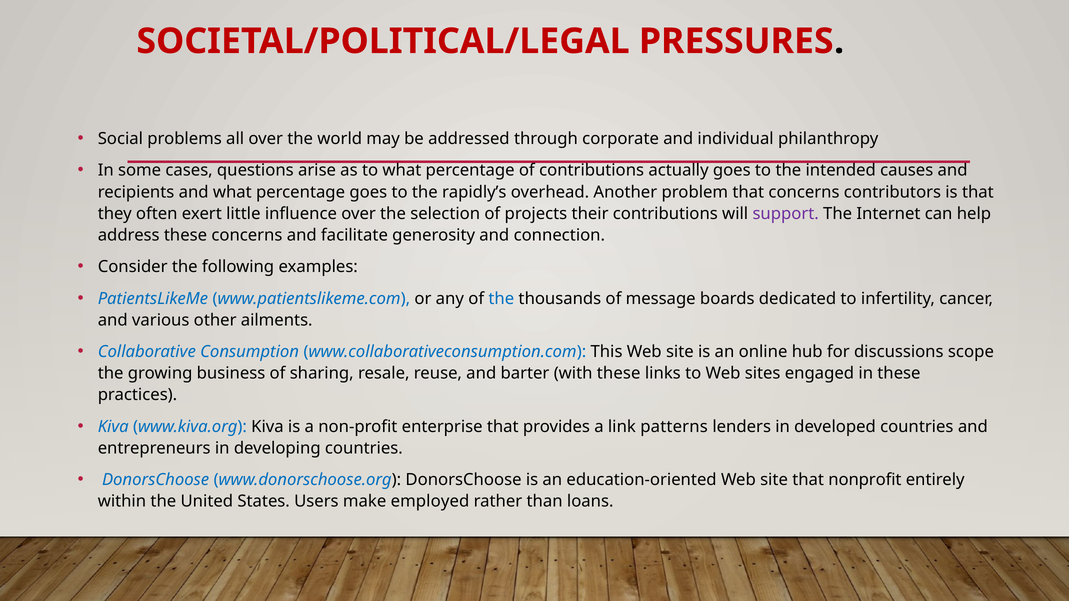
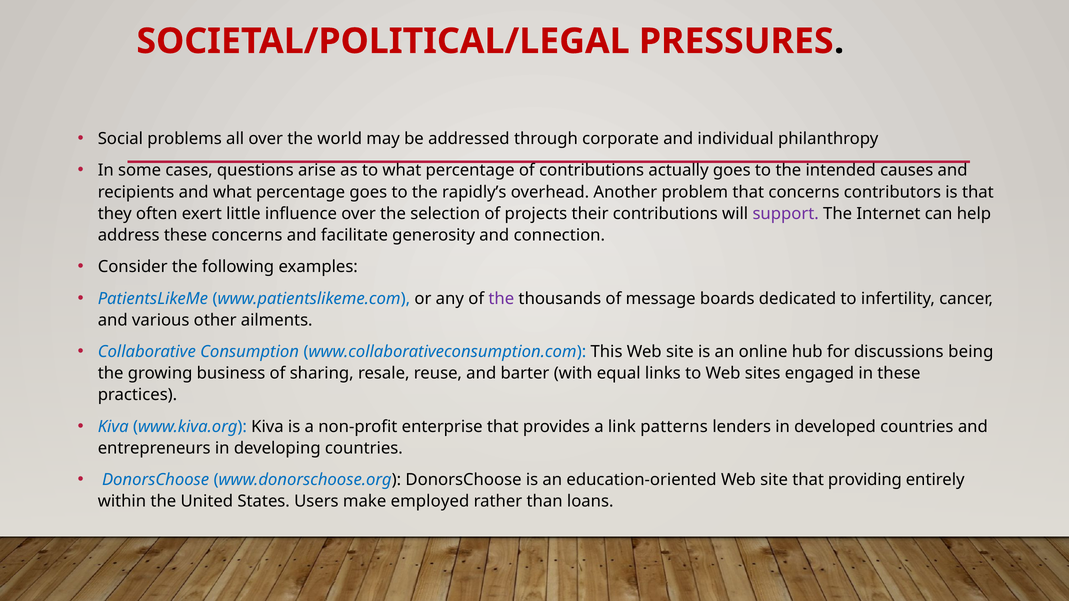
the colour: blue -> purple (501, 299)
scope: scope -> being (971, 352)
with these: these -> equal (619, 374)
nonprofit: nonprofit -> providing (865, 480)
